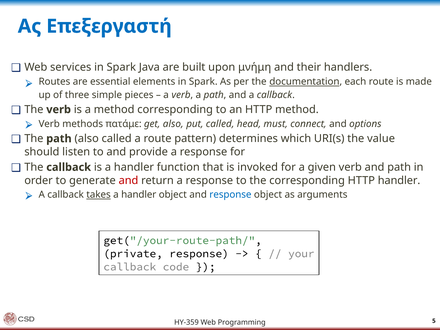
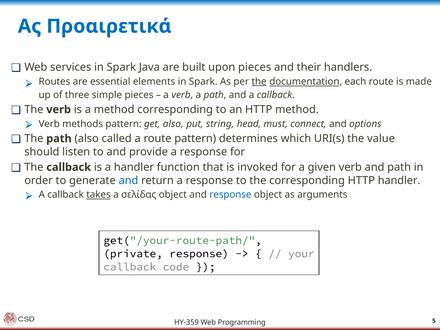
Επεξεργαστή: Επεξεργαστή -> Προαιρετικά (109, 26)
upon μνήμη: μνήμη -> pieces (255, 67)
the underline: none -> present (259, 82)
methods πατάμε: πατάμε -> pattern (123, 124)
put called: called -> string (220, 124)
and colour: red -> blue (128, 180)
handler: handler -> σελίδας (139, 195)
